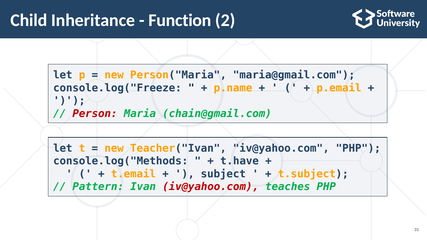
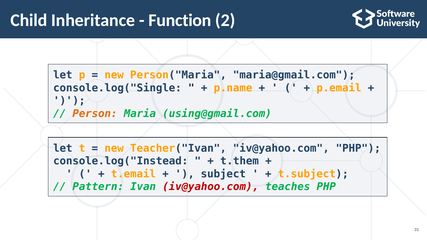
console.log("Freeze: console.log("Freeze -> console.log("Single (117, 88)
Person colour: red -> orange (95, 114)
chain@gmail.com: chain@gmail.com -> using@gmail.com (217, 114)
console.log("Methods: console.log("Methods -> console.log("Instead (121, 161)
t.have: t.have -> t.them (240, 161)
